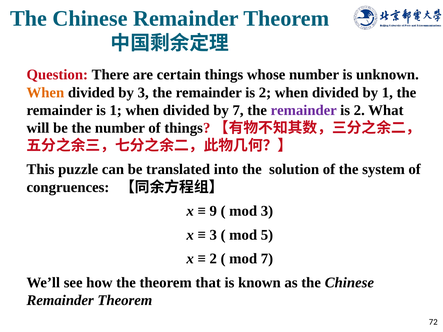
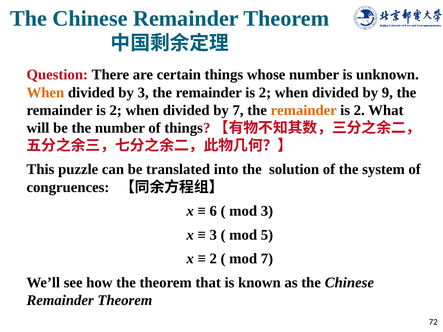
by 1: 1 -> 9 (387, 93)
1: 1 -> 2 (116, 110)
remainder colour: purple -> orange (304, 110)
9: 9 -> 6 (213, 211)
